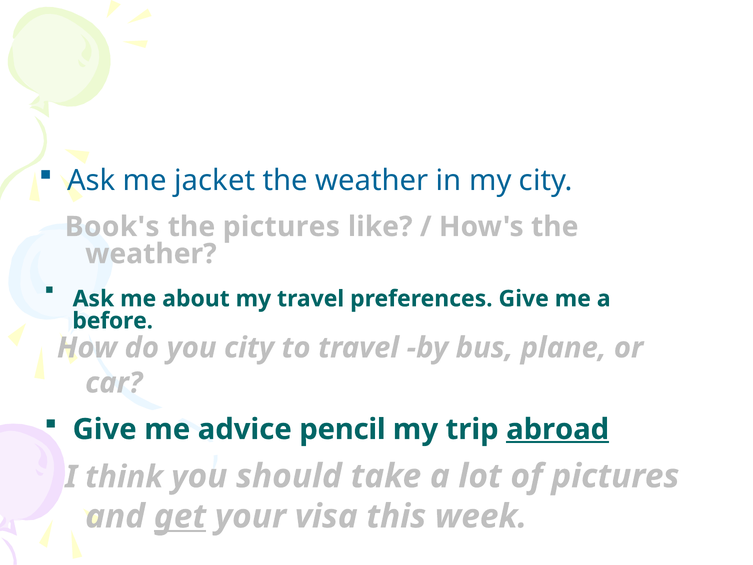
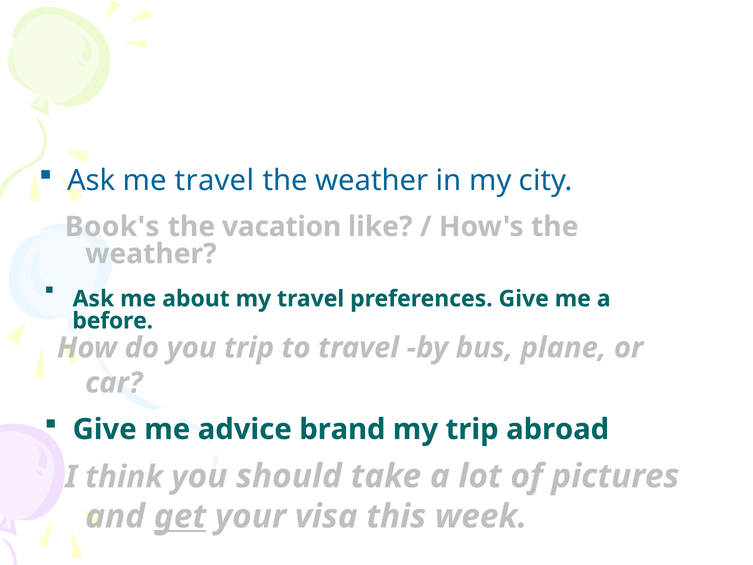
me jacket: jacket -> travel (215, 180)
the pictures: pictures -> vacation (282, 227)
you city: city -> trip (249, 348)
pencil: pencil -> brand (342, 429)
abroad underline: present -> none (558, 429)
